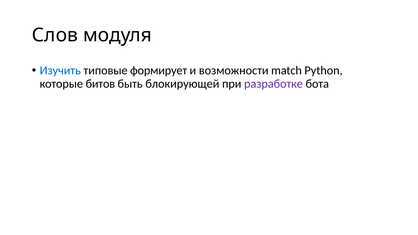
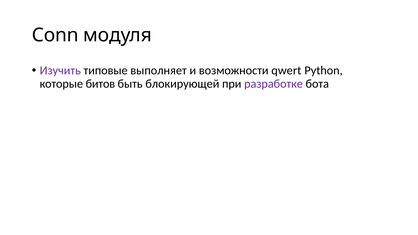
Слов: Слов -> Conn (55, 35)
Изучить colour: blue -> purple (60, 71)
формирует: формирует -> выполняет (159, 71)
match: match -> qwert (286, 71)
